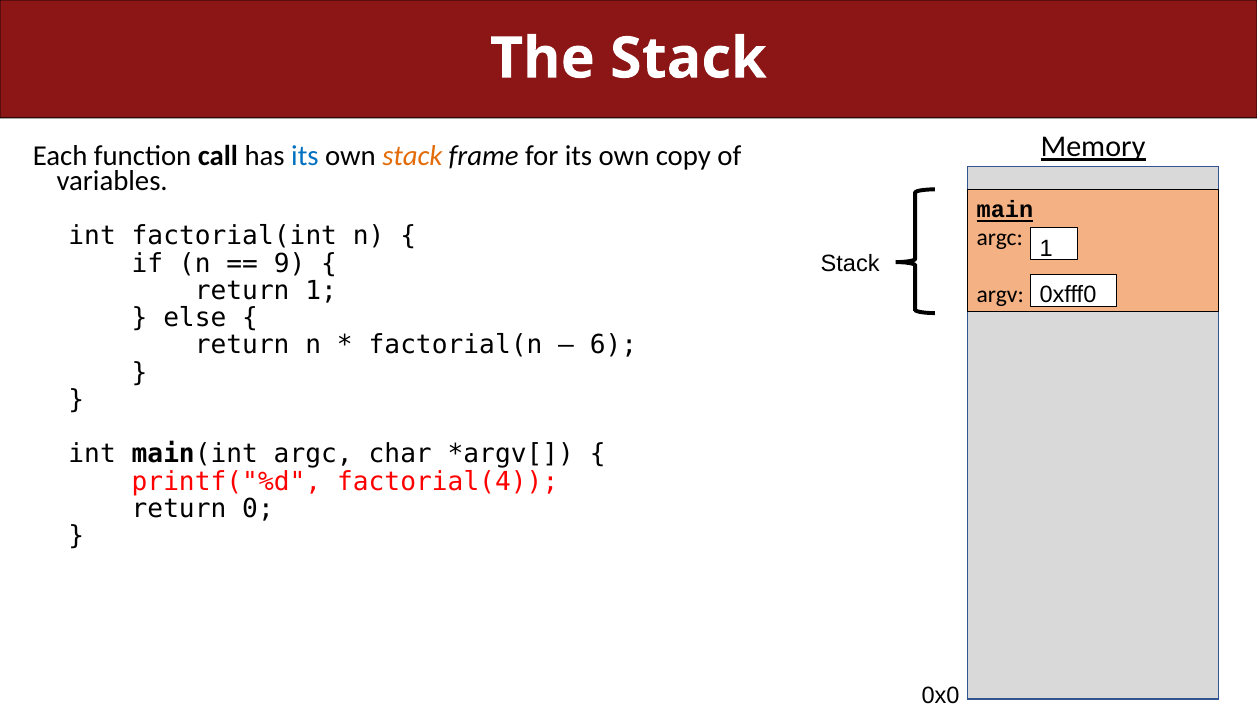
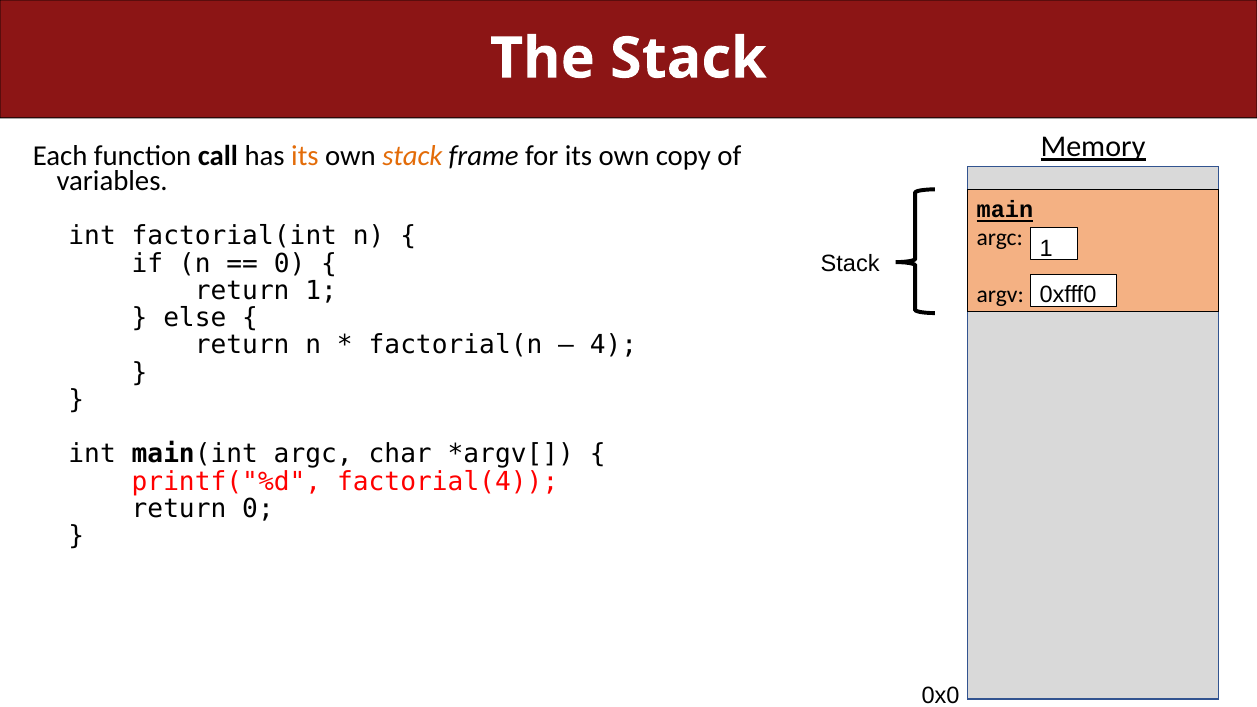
its colour: blue -> orange (305, 156)
9: 9 -> 0 (290, 264)
6: 6 -> 4 (614, 345)
